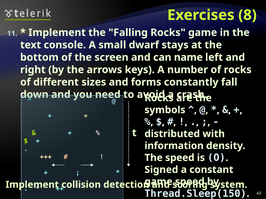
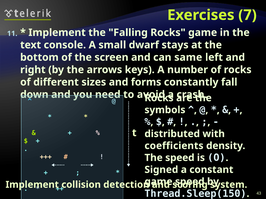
8: 8 -> 7 (247, 15)
name: name -> same (188, 57)
information: information -> coefficients (174, 146)
